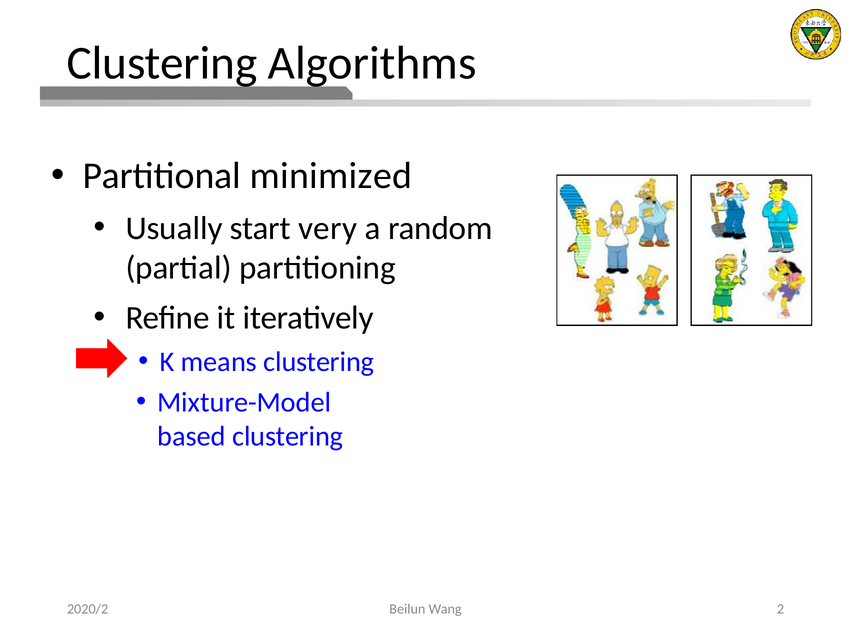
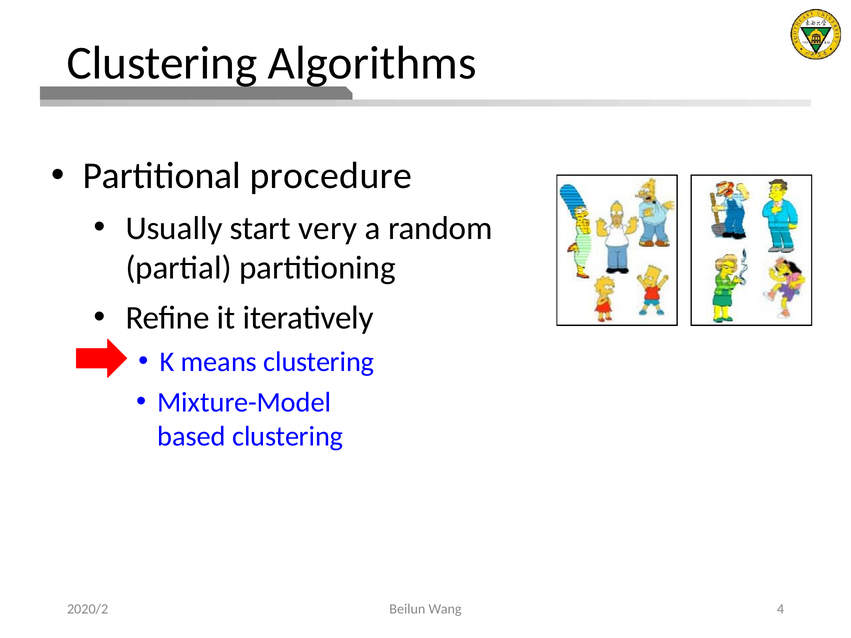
minimized: minimized -> procedure (331, 176)
2: 2 -> 4 (780, 609)
